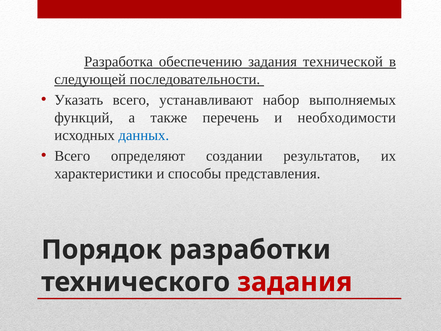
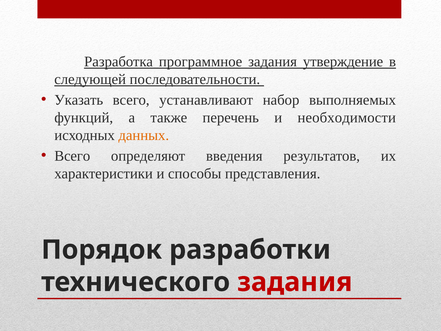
обеспечению: обеспечению -> программное (201, 62)
технической: технической -> утверждение (343, 62)
данных colour: blue -> orange (144, 135)
создании: создании -> введения (234, 156)
